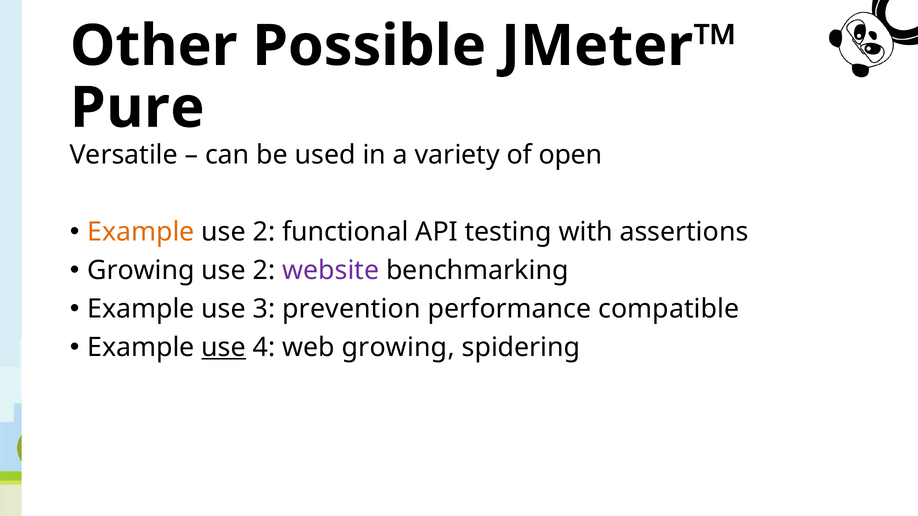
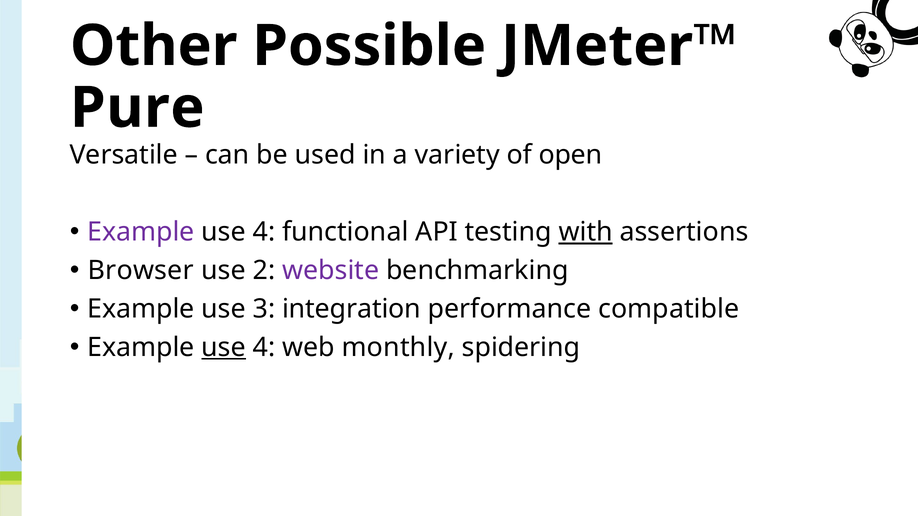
Example colour: orange -> purple (141, 232)
2: 2 -> 4 (264, 232)
with underline: none -> present (586, 232)
Growing: Growing -> Browser (141, 271)
prevention: prevention -> integration (352, 309)
web growing: growing -> monthly (398, 348)
